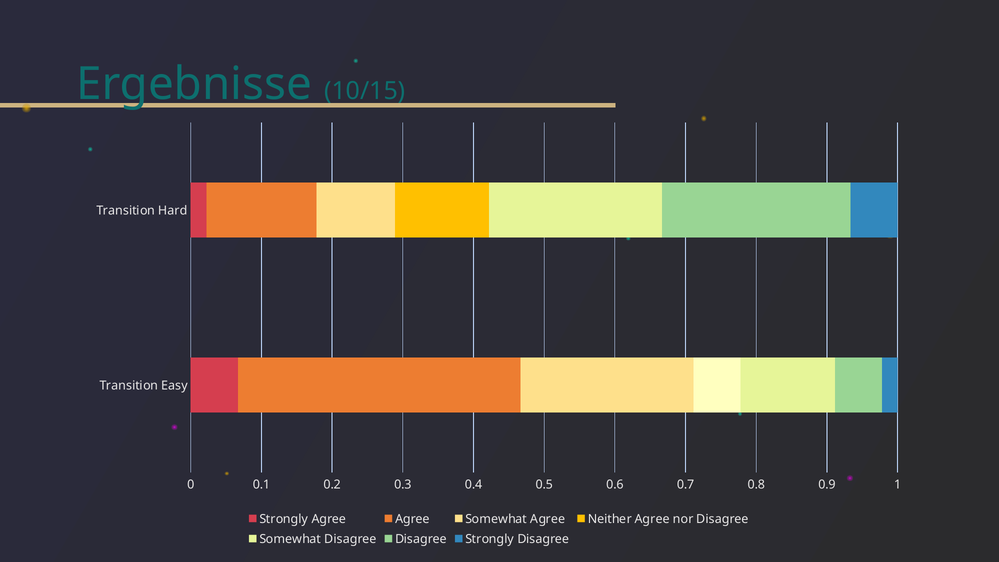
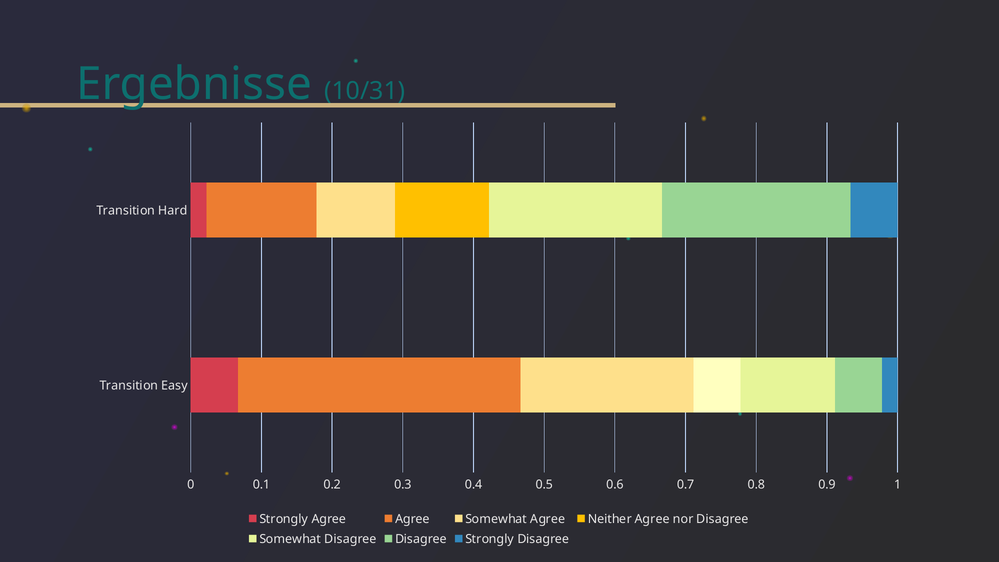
10/15: 10/15 -> 10/31 (365, 91)
